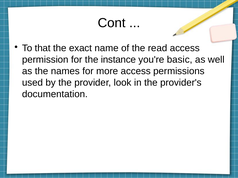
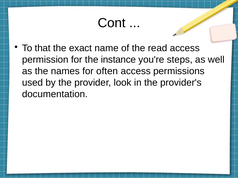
basic: basic -> steps (180, 60)
more: more -> often (107, 71)
